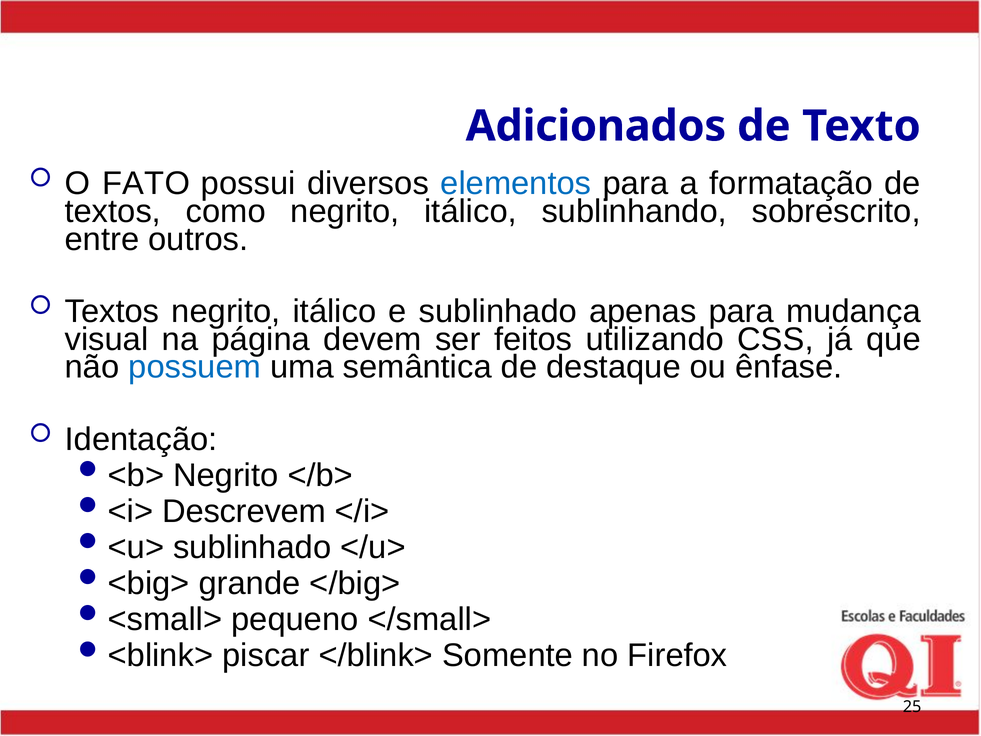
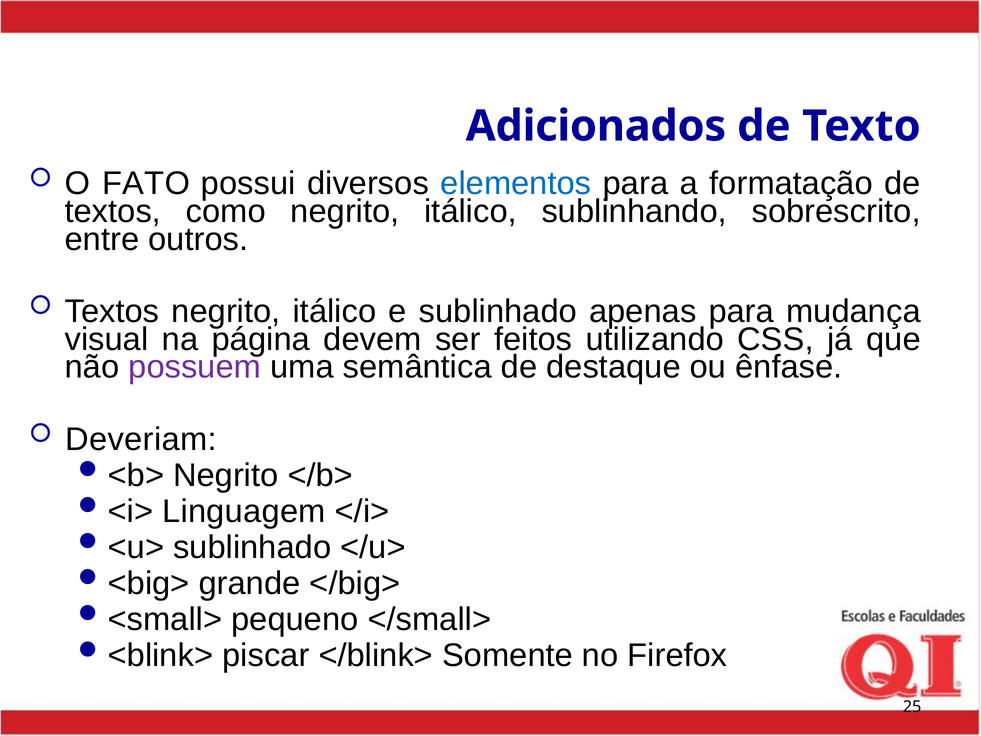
possuem colour: blue -> purple (195, 367)
Identação: Identação -> Deveriam (141, 439)
Descrevem: Descrevem -> Linguagem (244, 511)
